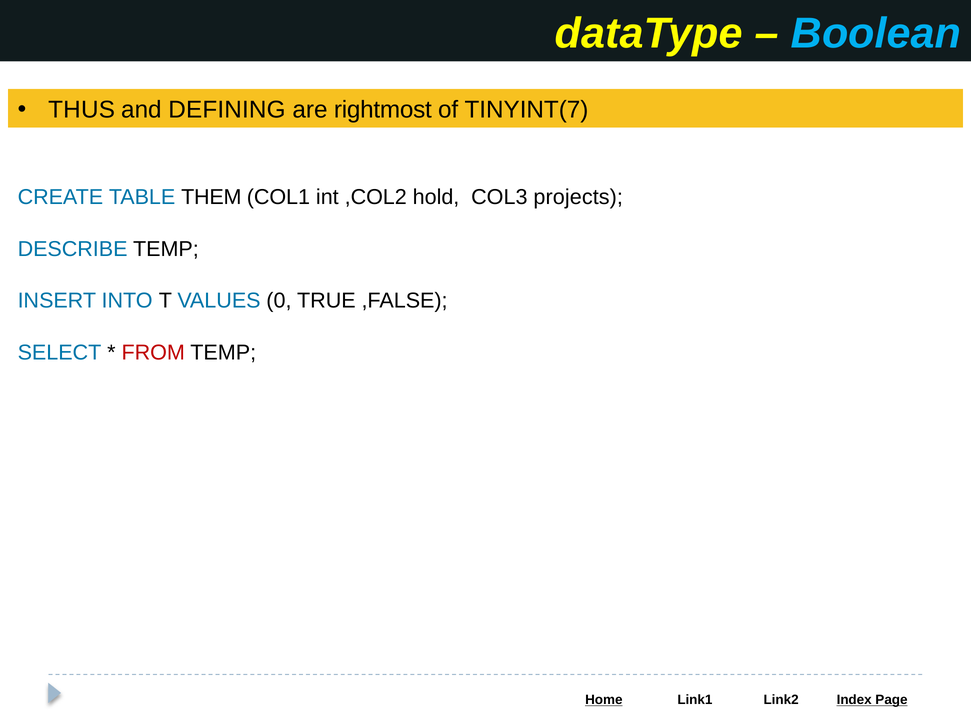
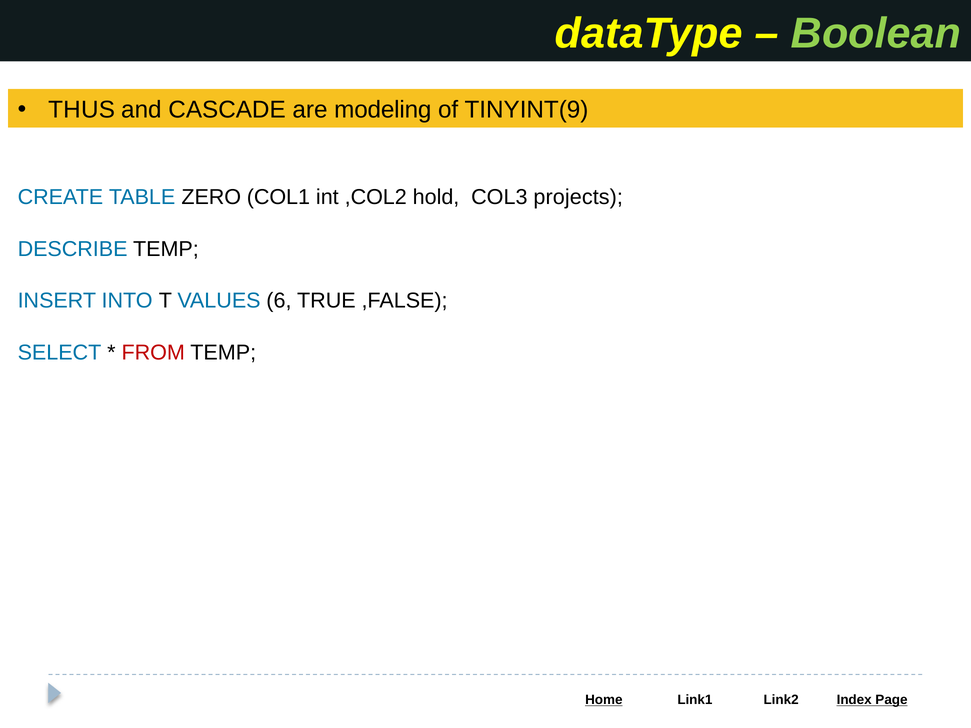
Boolean colour: light blue -> light green (876, 34)
DEFINING: DEFINING -> CASCADE (227, 110)
rightmost: rightmost -> modeling (383, 110)
TINYINT(7: TINYINT(7 -> TINYINT(9 (527, 110)
THEM: THEM -> ZERO (211, 197)
0: 0 -> 6 (279, 301)
